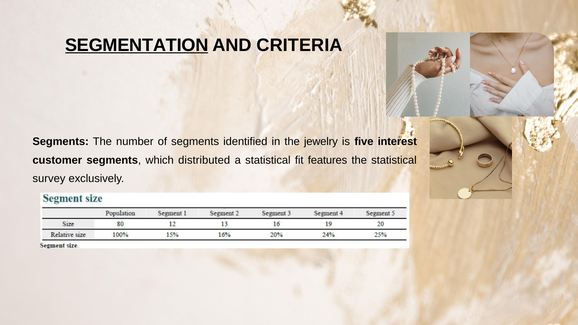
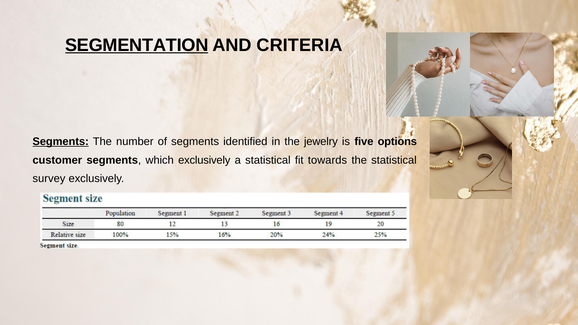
Segments underline: none -> present (61, 142)
interest: interest -> options (397, 142)
which distributed: distributed -> exclusively (204, 160)
features: features -> towards (327, 160)
